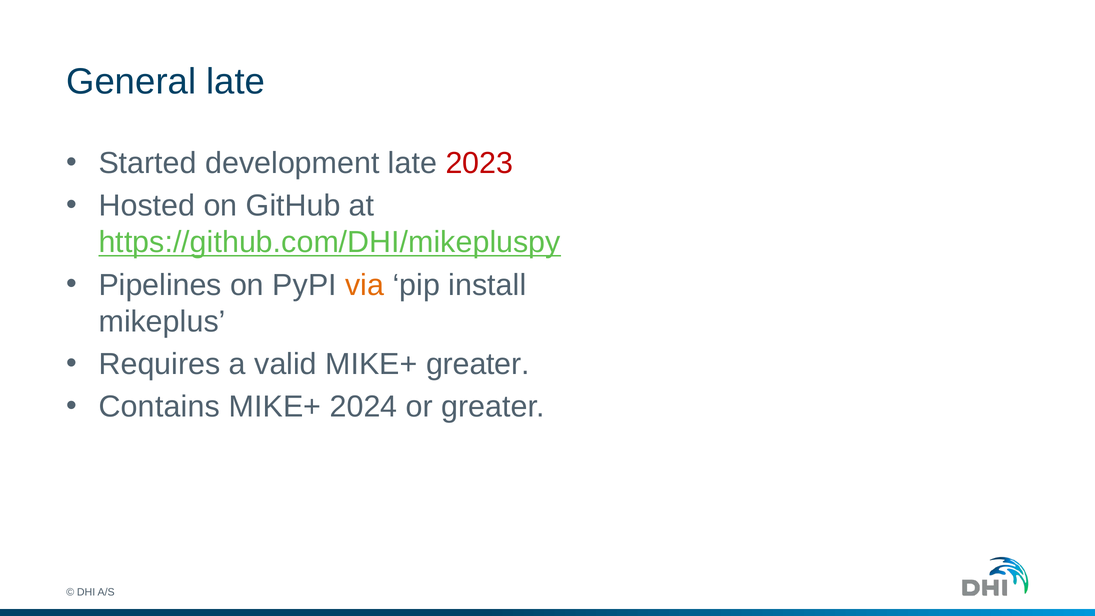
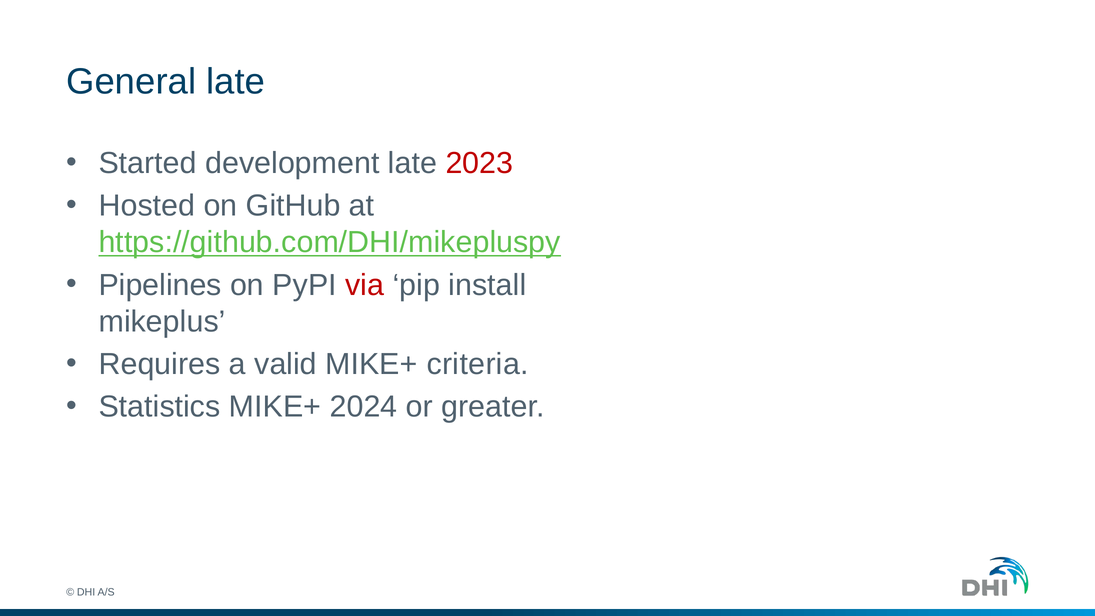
via colour: orange -> red (365, 285)
MIKE+ greater: greater -> criteria (478, 364)
Contains: Contains -> Statistics (160, 407)
